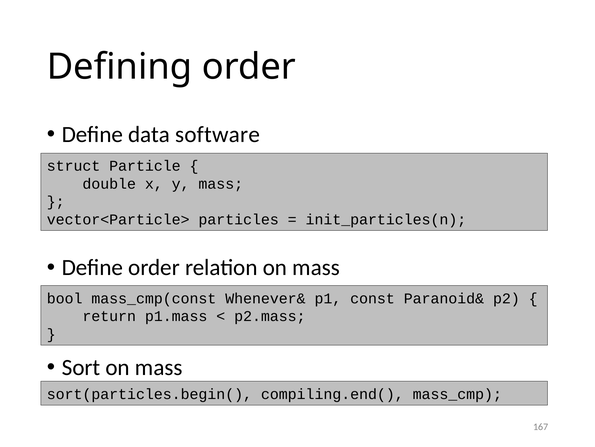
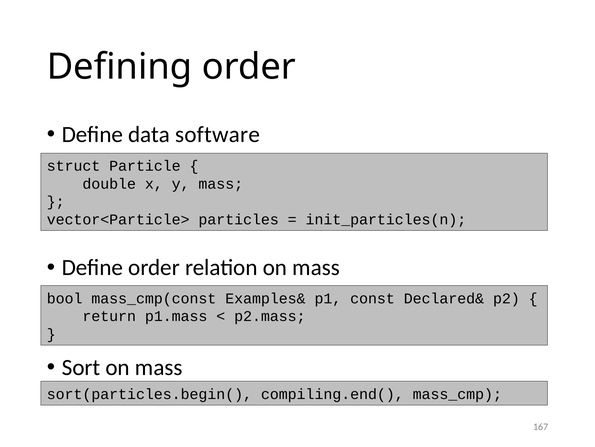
Whenever&: Whenever& -> Examples& (265, 298)
Paranoid&: Paranoid& -> Declared& (444, 298)
